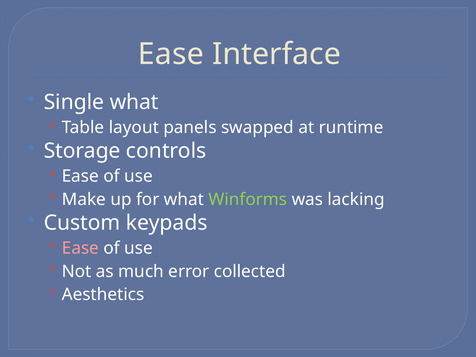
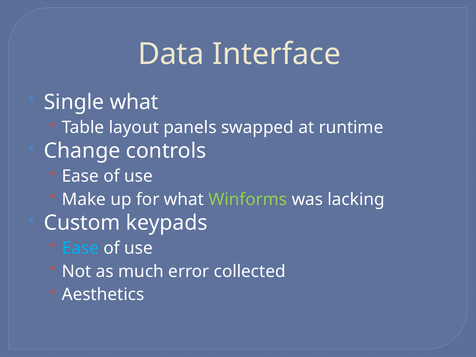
Ease: Ease -> Data (171, 54)
Storage: Storage -> Change (82, 151)
Ease colour: pink -> light blue (80, 248)
